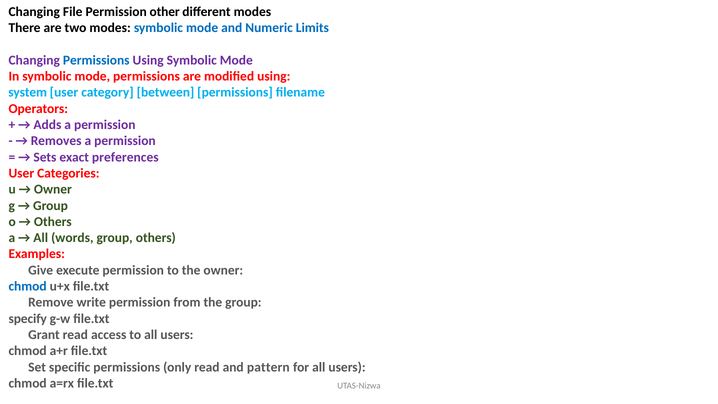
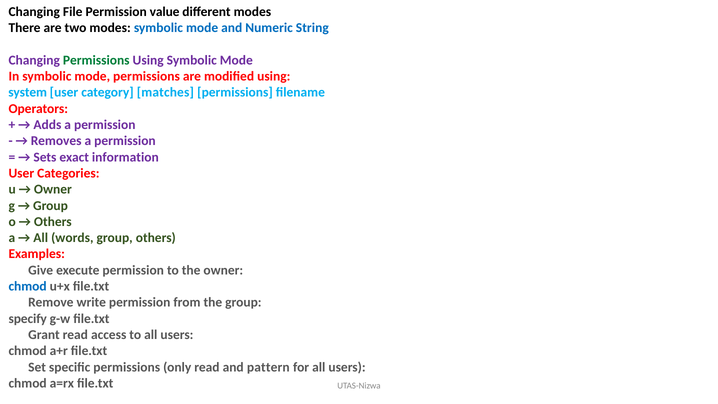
other: other -> value (165, 12)
Limits: Limits -> String (312, 28)
Permissions colour: blue -> green (96, 60)
between: between -> matches (165, 92)
preferences: preferences -> information (125, 157)
